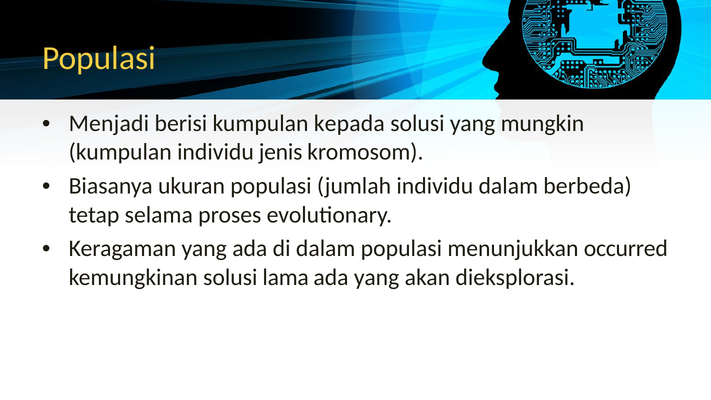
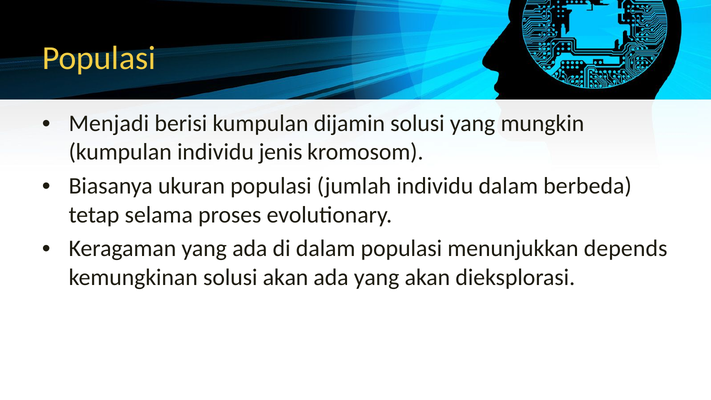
kepada: kepada -> dijamin (349, 123)
occurred: occurred -> depends (626, 248)
solusi lama: lama -> akan (286, 277)
